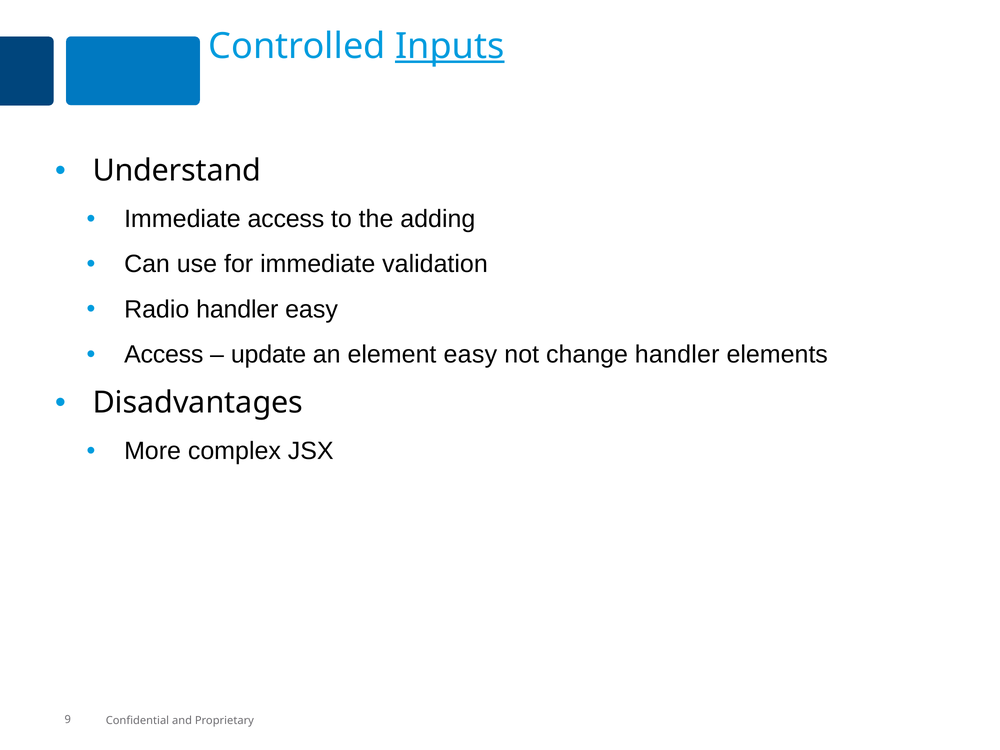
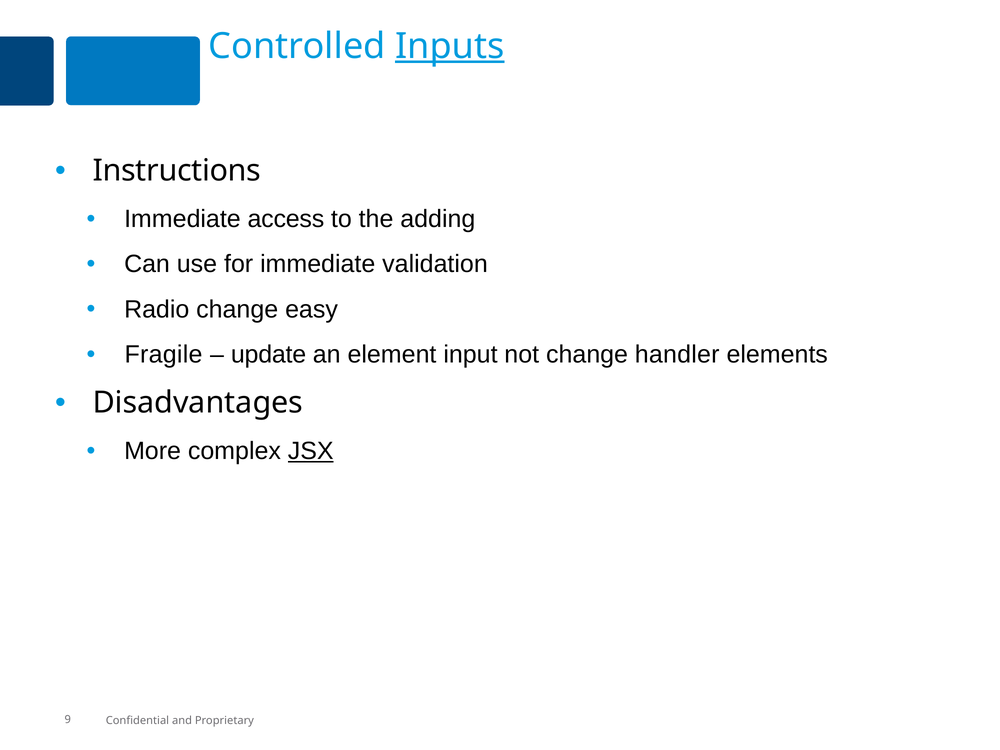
Understand: Understand -> Instructions (177, 171)
Radio handler: handler -> change (237, 309)
Access: Access -> Fragile (164, 354)
element easy: easy -> input (470, 354)
JSX underline: none -> present (311, 451)
